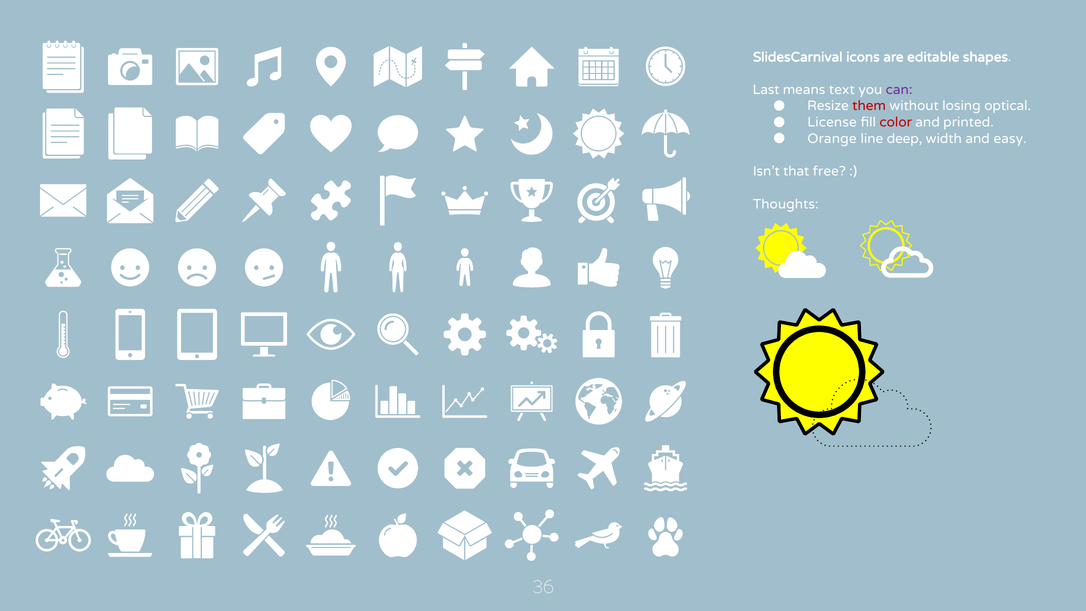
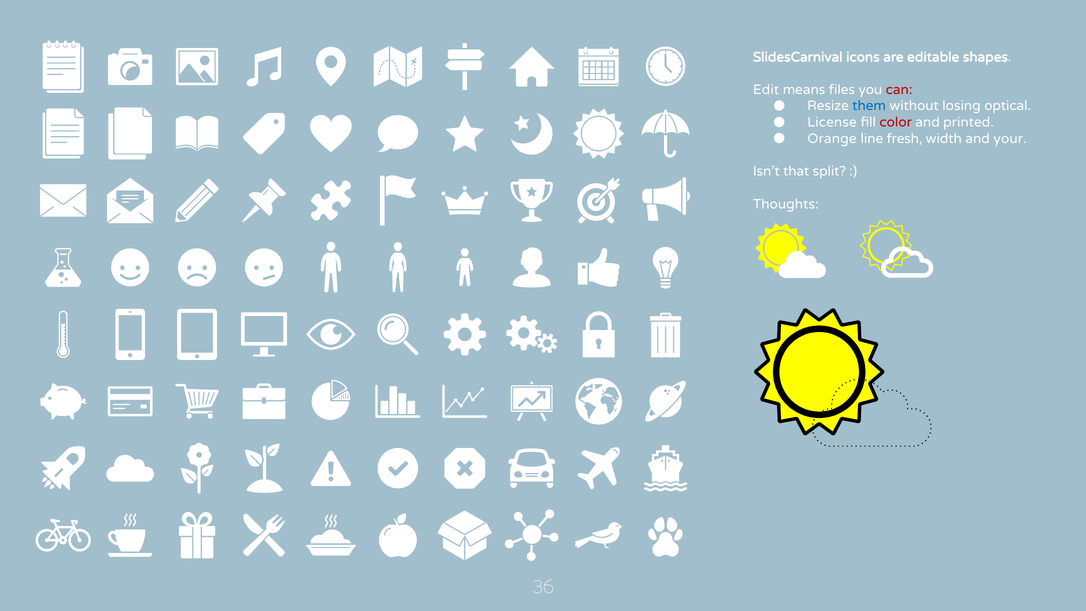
Last: Last -> Edit (766, 90)
text: text -> files (842, 90)
can colour: purple -> red (899, 90)
them colour: red -> blue (869, 106)
deep: deep -> fresh (905, 139)
easy: easy -> your (1010, 139)
free: free -> split (829, 171)
